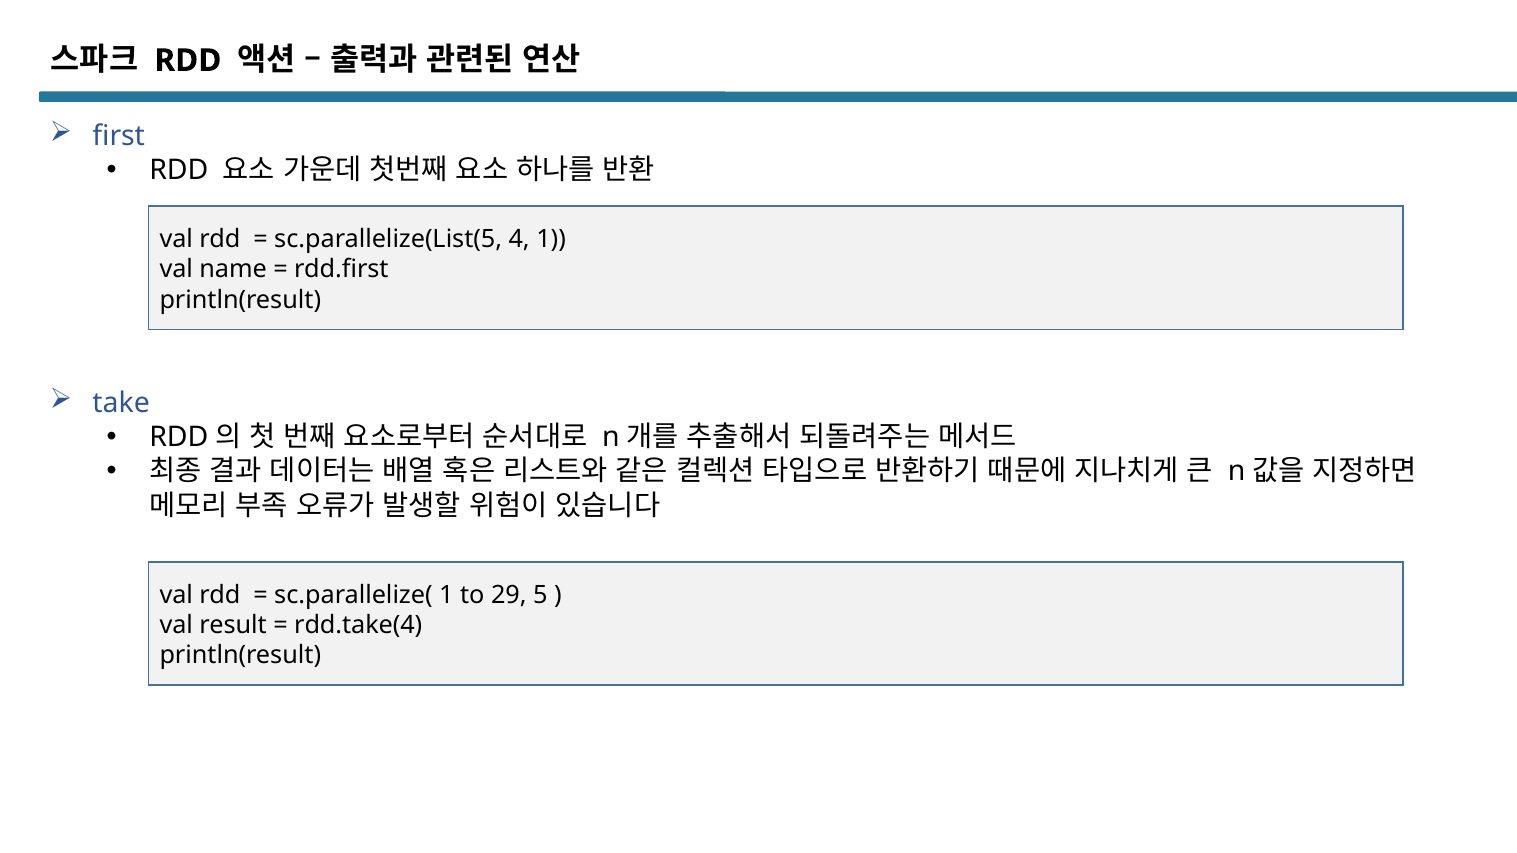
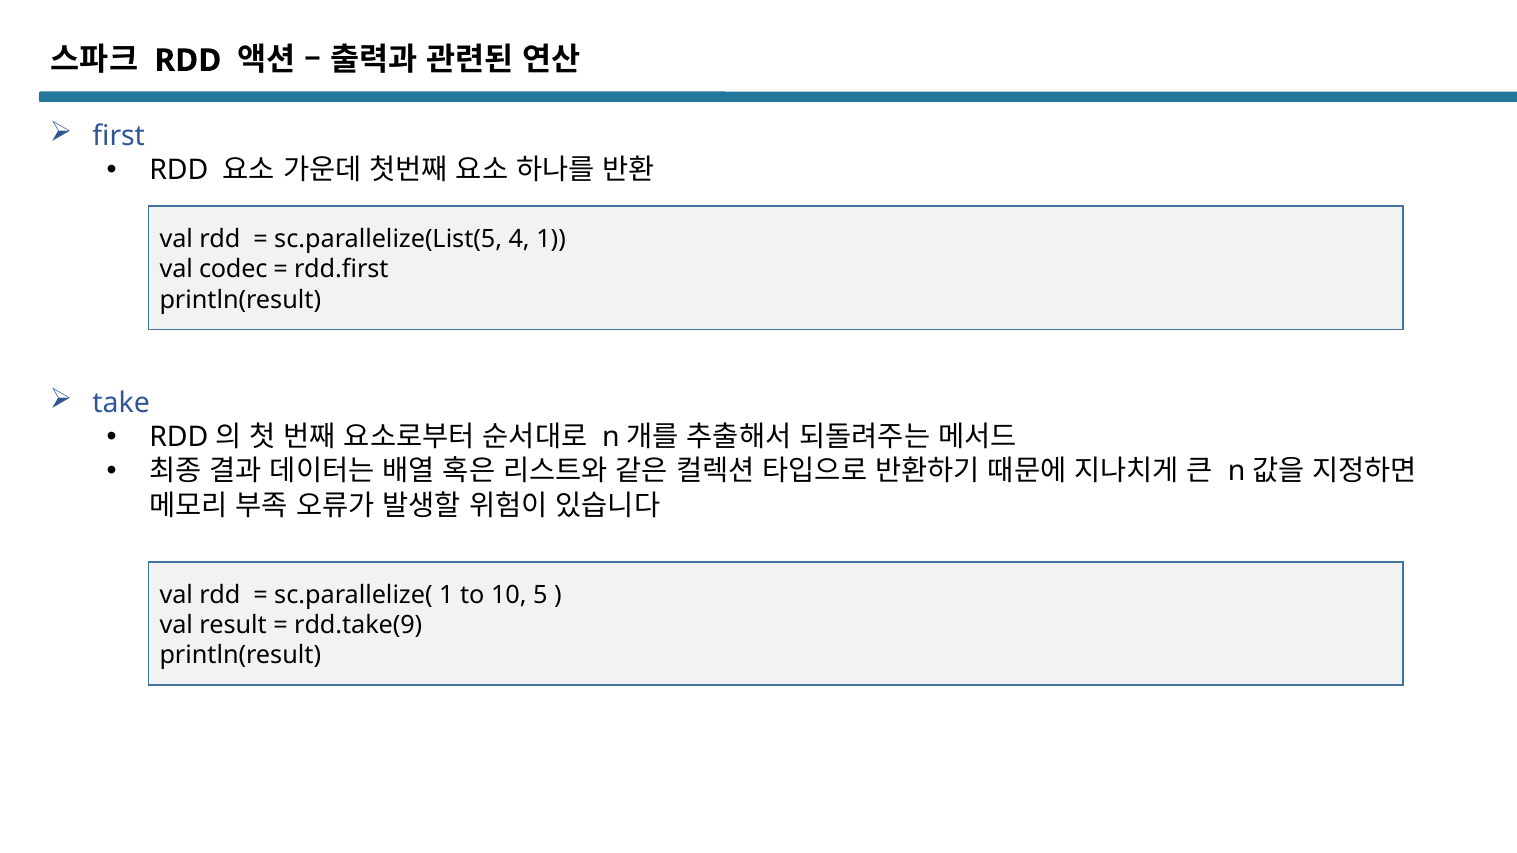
name: name -> codec (233, 270)
29: 29 -> 10 (509, 595)
rdd.take(4: rdd.take(4 -> rdd.take(9 (358, 625)
